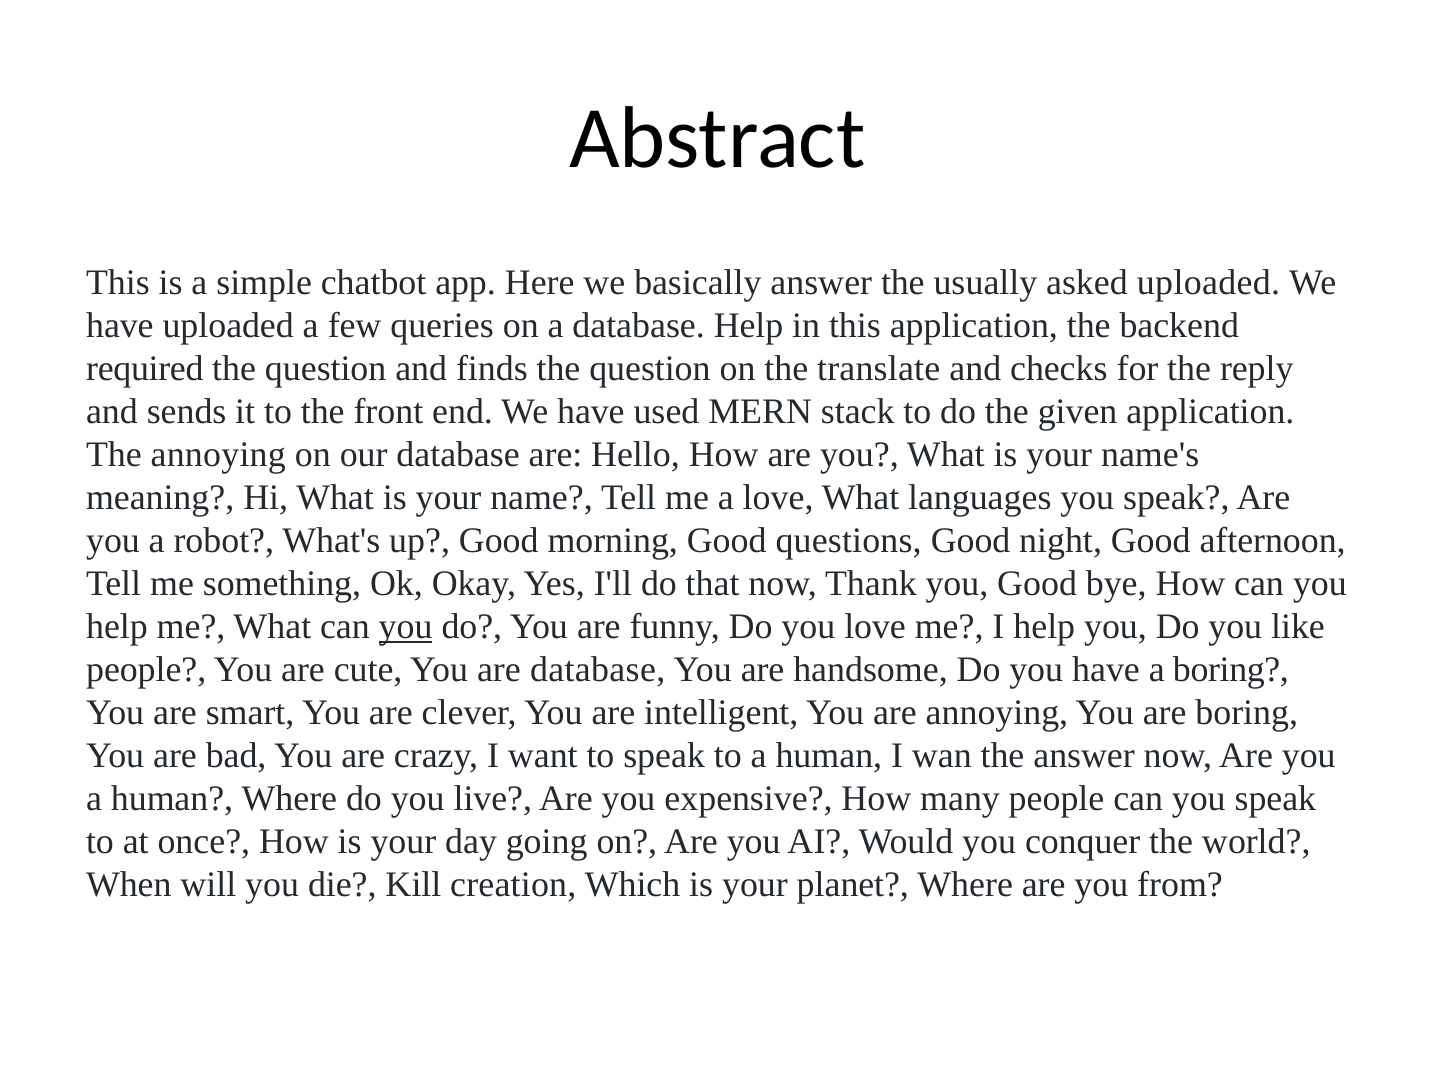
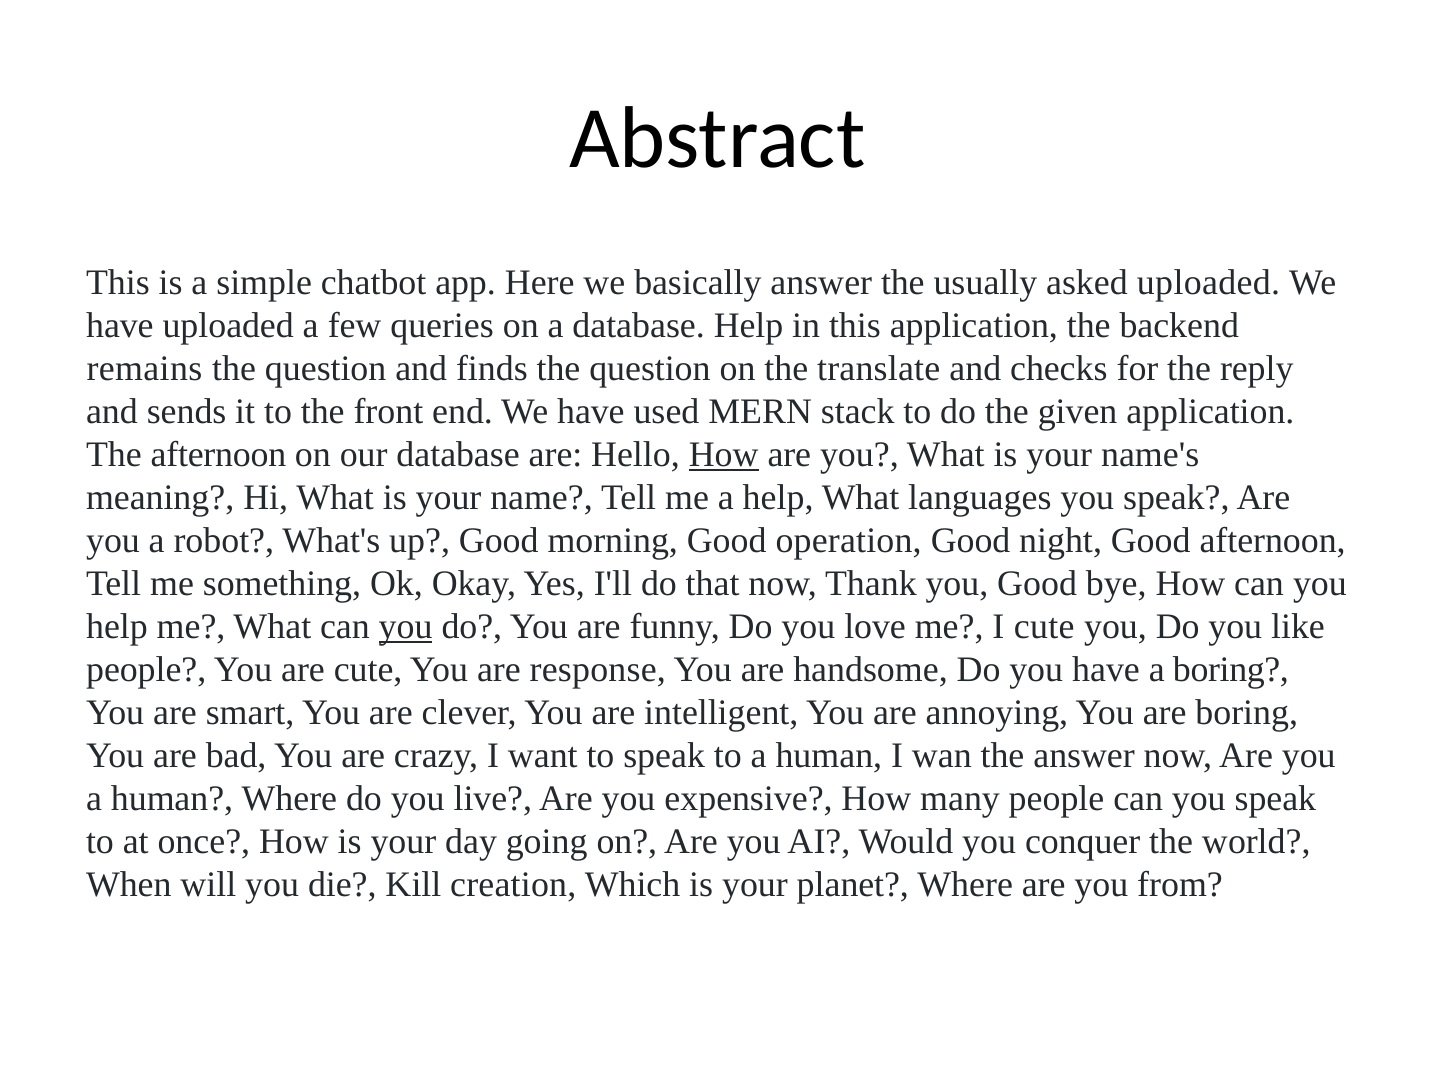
required: required -> remains (144, 368)
The annoying: annoying -> afternoon (218, 455)
How underline: none -> present (724, 455)
a love: love -> help (778, 498)
questions: questions -> operation (849, 541)
I help: help -> cute (1044, 627)
are database: database -> response (598, 670)
